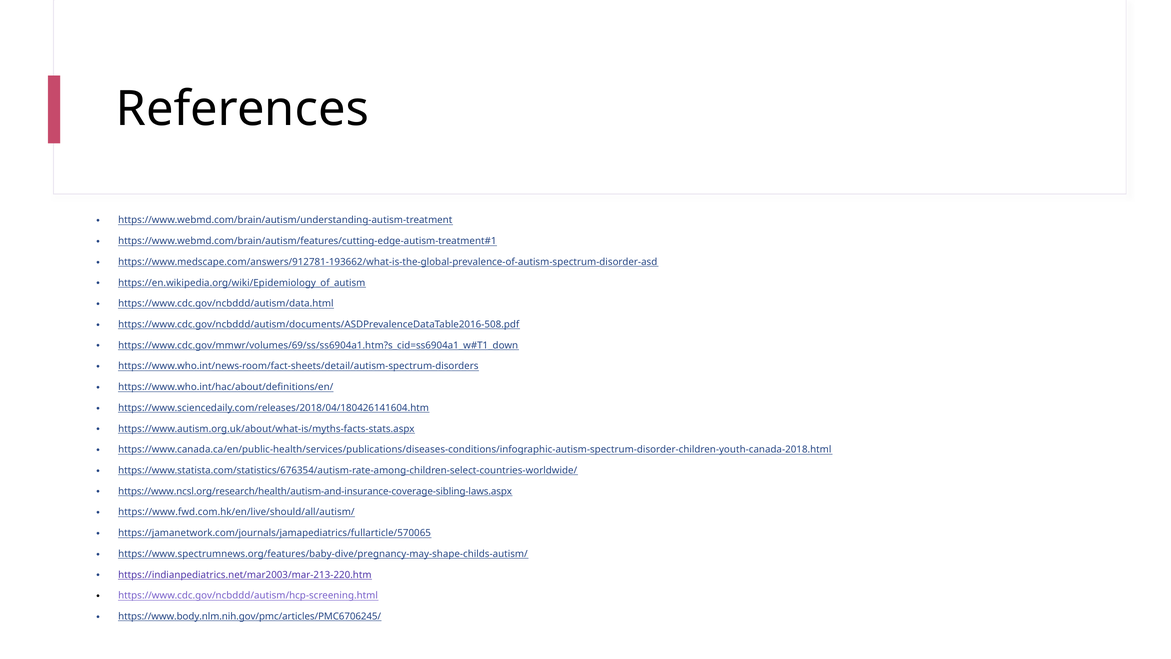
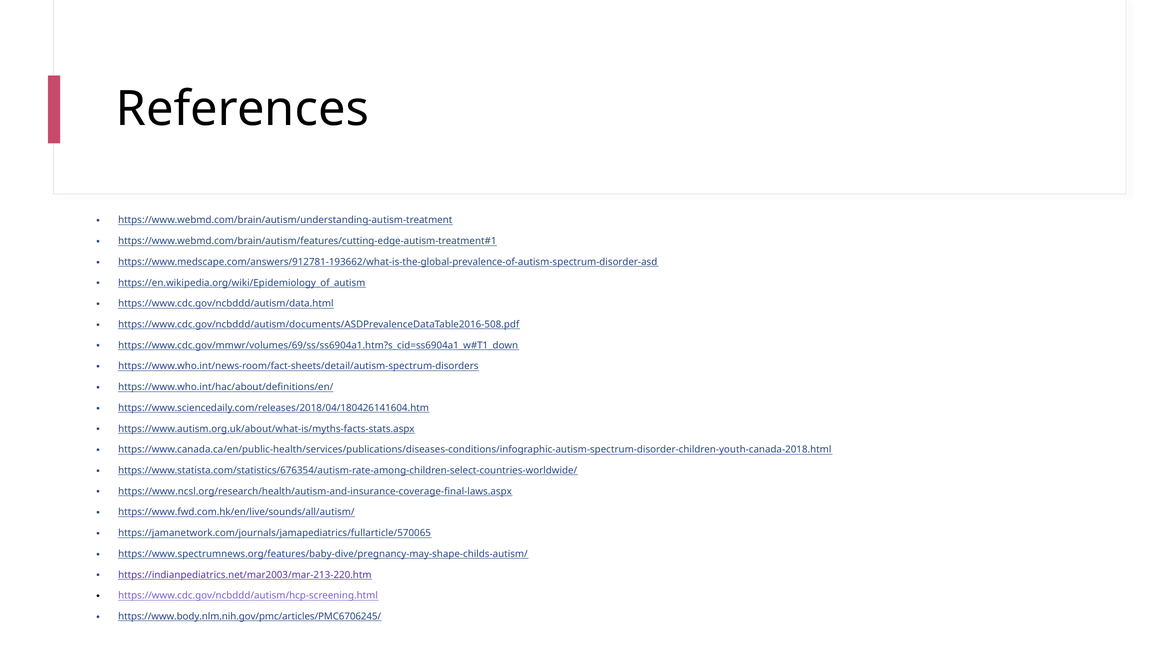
https://www.ncsl.org/research/health/autism-and-insurance-coverage-sibling-laws.aspx: https://www.ncsl.org/research/health/autism-and-insurance-coverage-sibling-laws.aspx -> https://www.ncsl.org/research/health/autism-and-insurance-coverage-final-laws.aspx (315, 491)
https://www.fwd.com.hk/en/live/should/all/autism/: https://www.fwd.com.hk/en/live/should/all/autism/ -> https://www.fwd.com.hk/en/live/sounds/all/autism/ (236, 512)
